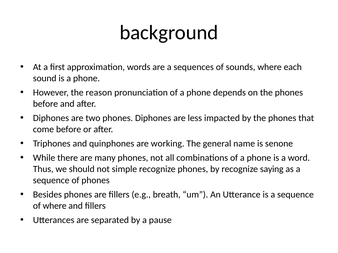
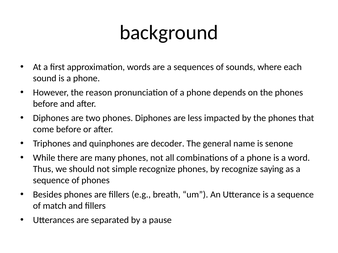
working: working -> decoder (168, 144)
of where: where -> match (55, 206)
